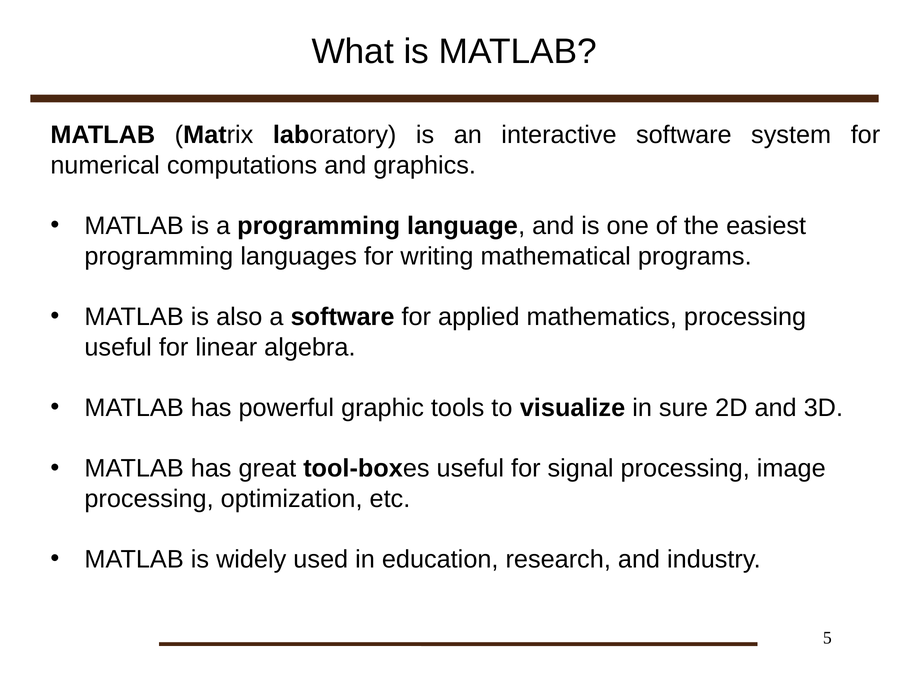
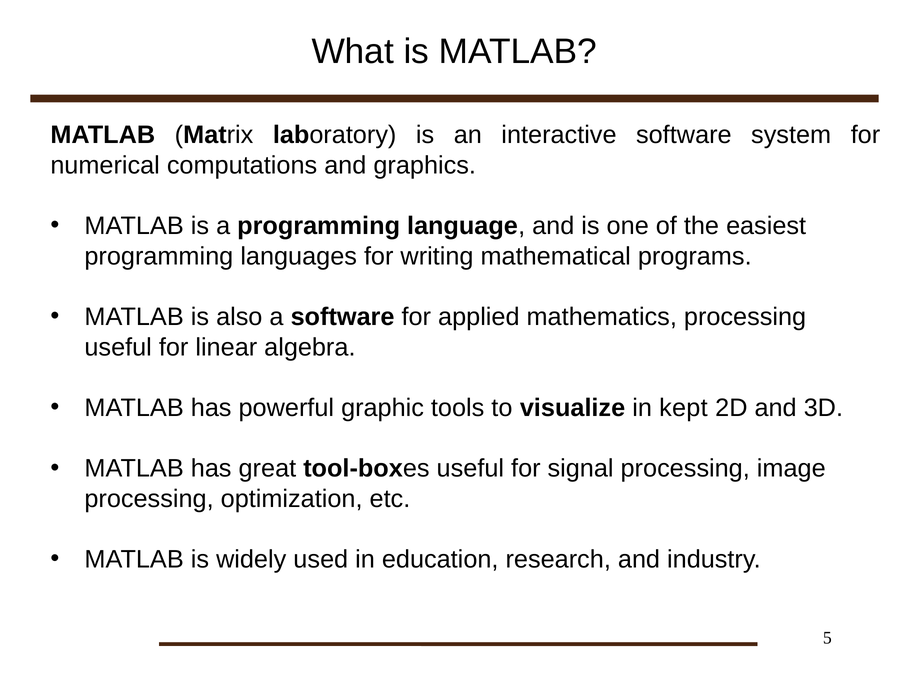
sure: sure -> kept (683, 408)
